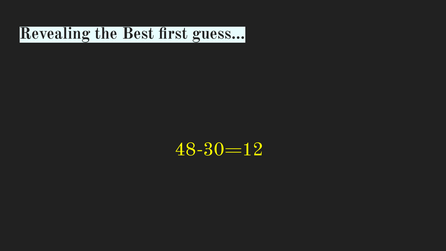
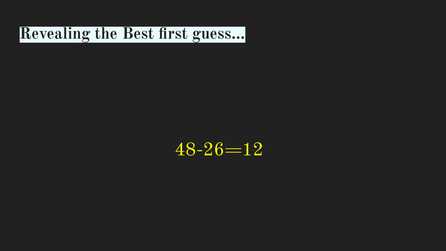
48-30=12: 48-30=12 -> 48-26=12 (219, 149)
